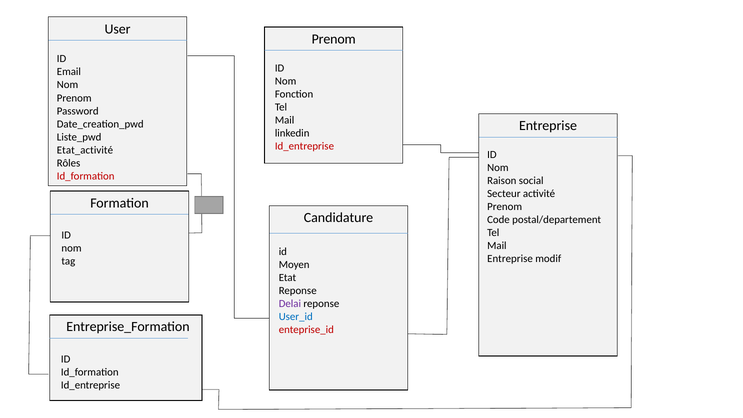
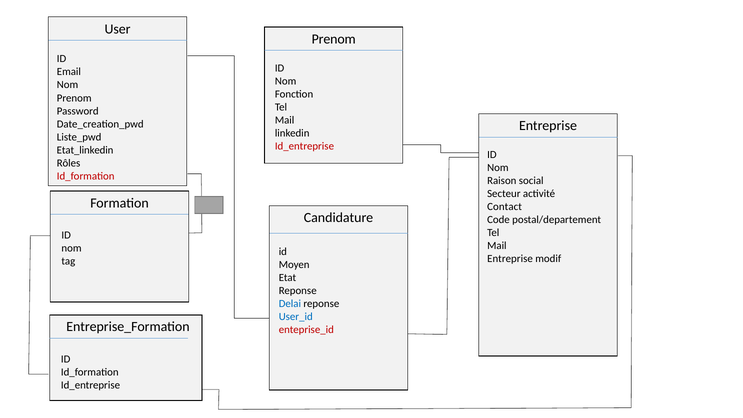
Etat_activité: Etat_activité -> Etat_linkedin (85, 150)
Prenom: Prenom -> Contact (505, 207)
Delai colour: purple -> blue (290, 304)
